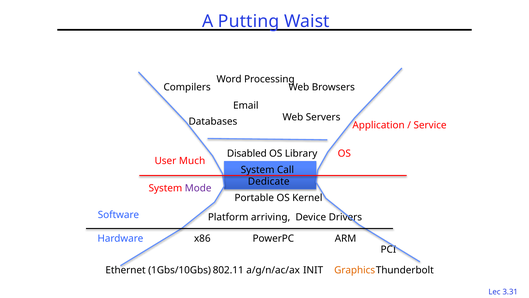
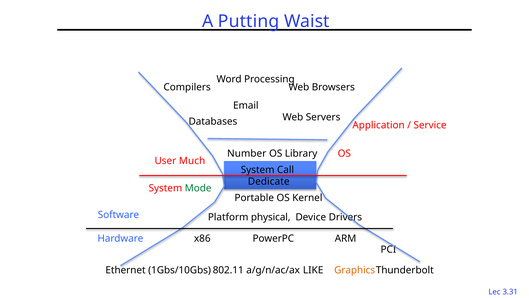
Disabled: Disabled -> Number (247, 153)
Mode colour: purple -> green (198, 188)
arriving: arriving -> physical (271, 217)
INIT: INIT -> LIKE (313, 270)
